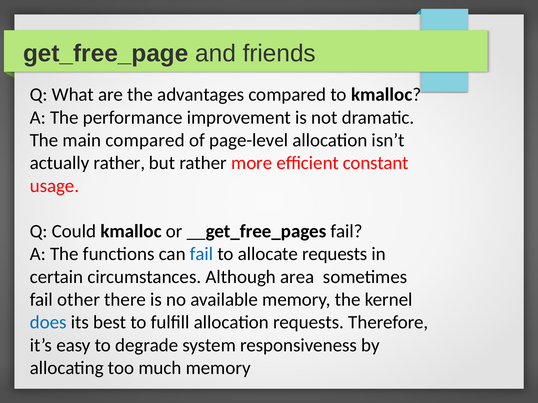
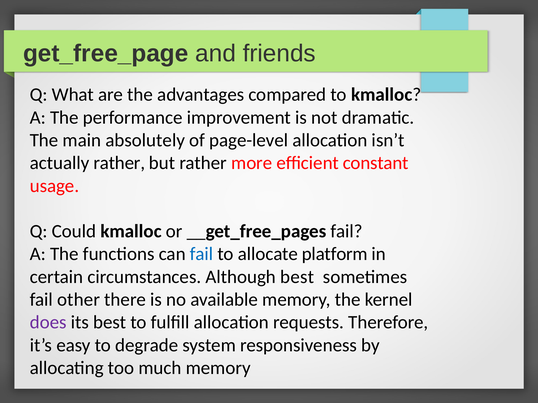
main compared: compared -> absolutely (145, 140)
allocate requests: requests -> platform (335, 254)
Although area: area -> best (297, 277)
does colour: blue -> purple (48, 323)
